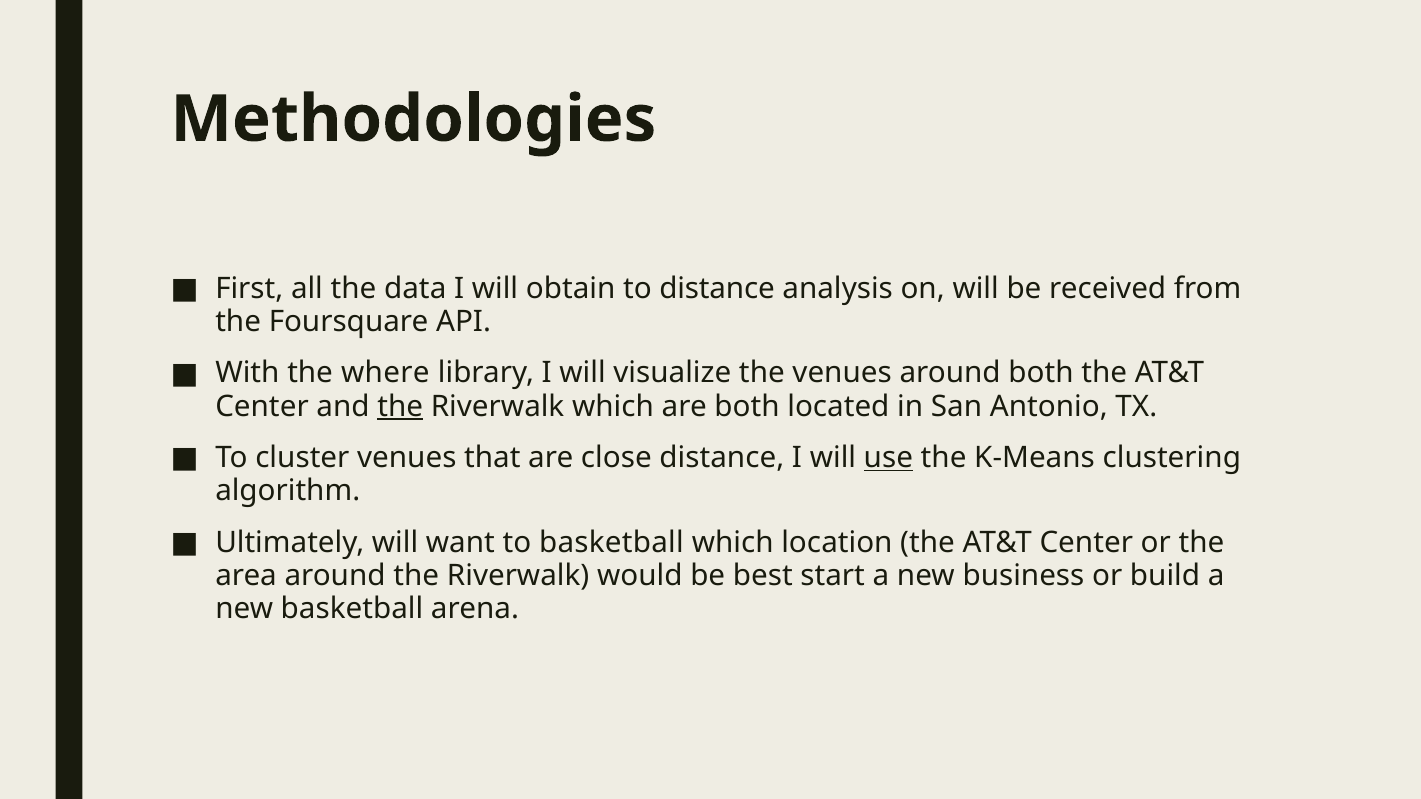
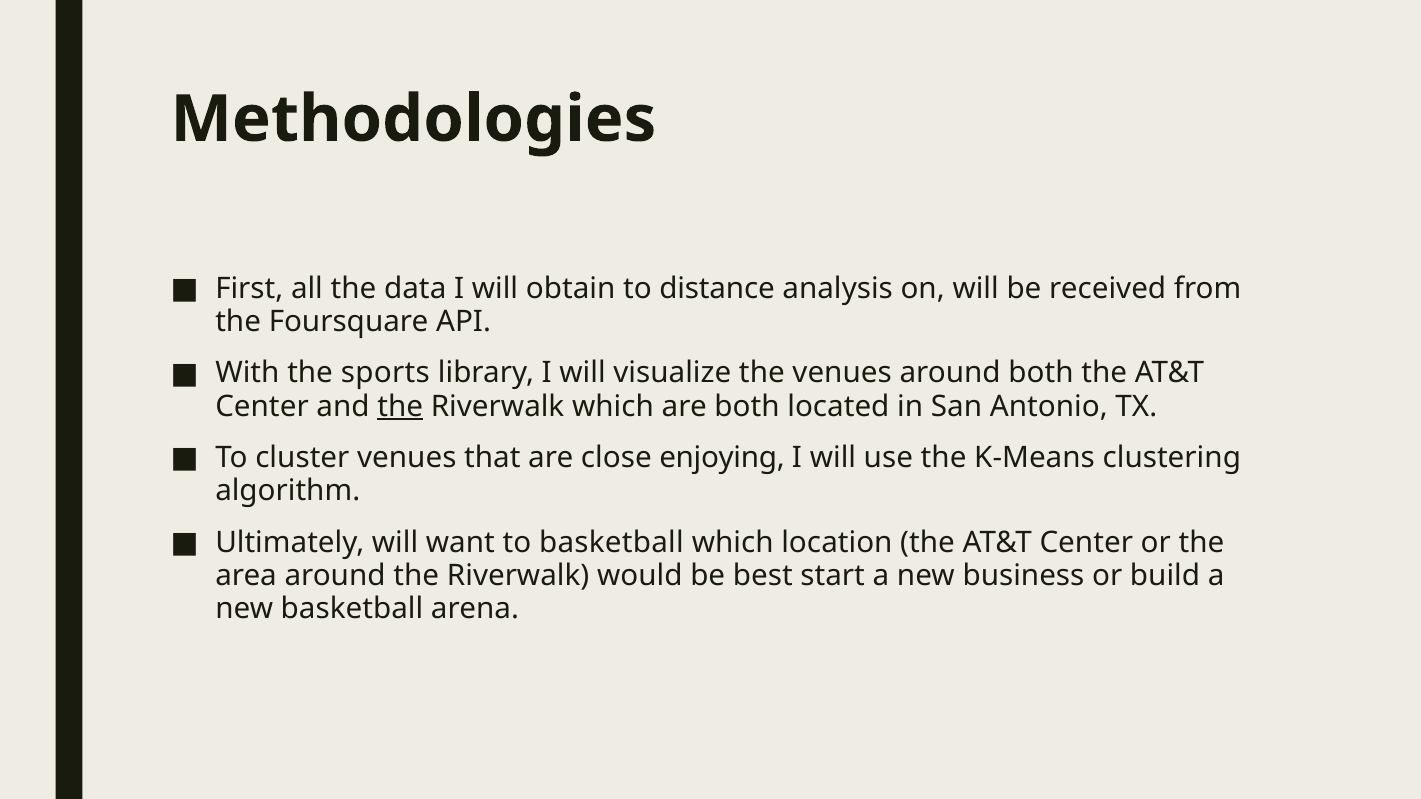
where: where -> sports (385, 373)
close distance: distance -> enjoying (722, 458)
use underline: present -> none (888, 458)
